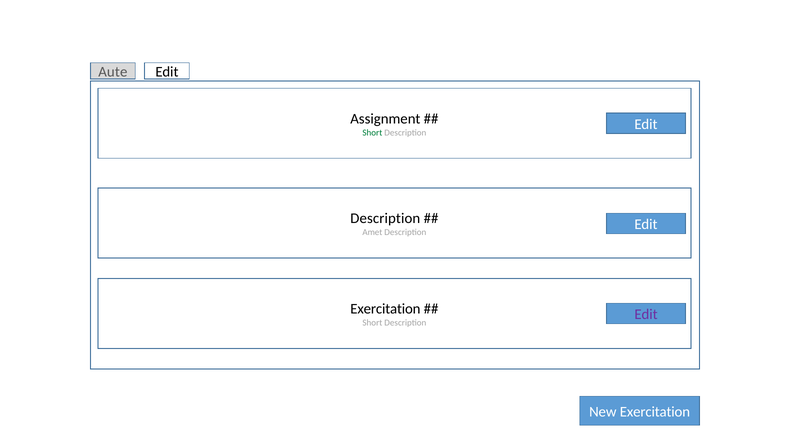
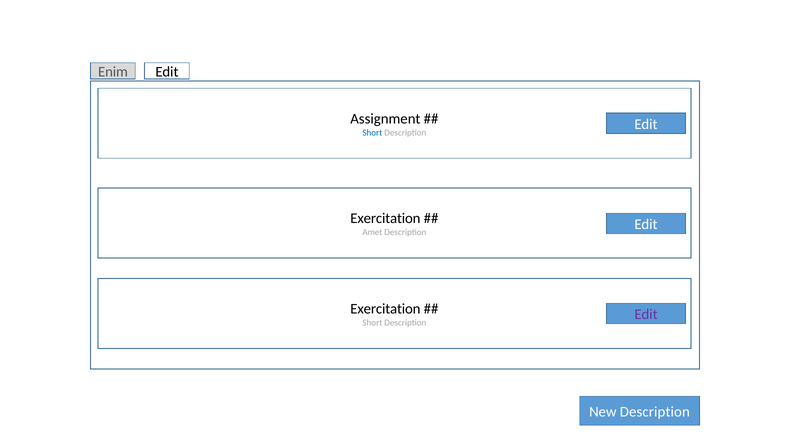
Aute: Aute -> Enim (113, 72)
Short colour: green -> blue (372, 133)
Description: Description -> Exercitation (385, 219)
New Exercitation: Exercitation -> Description (655, 412)
